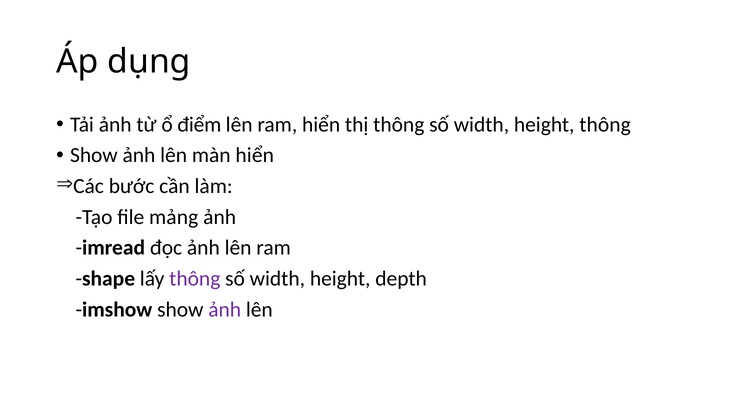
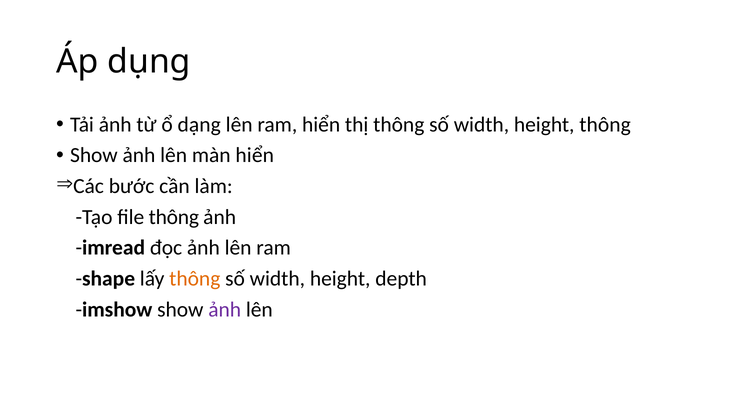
điểm: điểm -> dạng (199, 125)
file mảng: mảng -> thông (174, 217)
thông colour: purple -> orange (195, 279)
